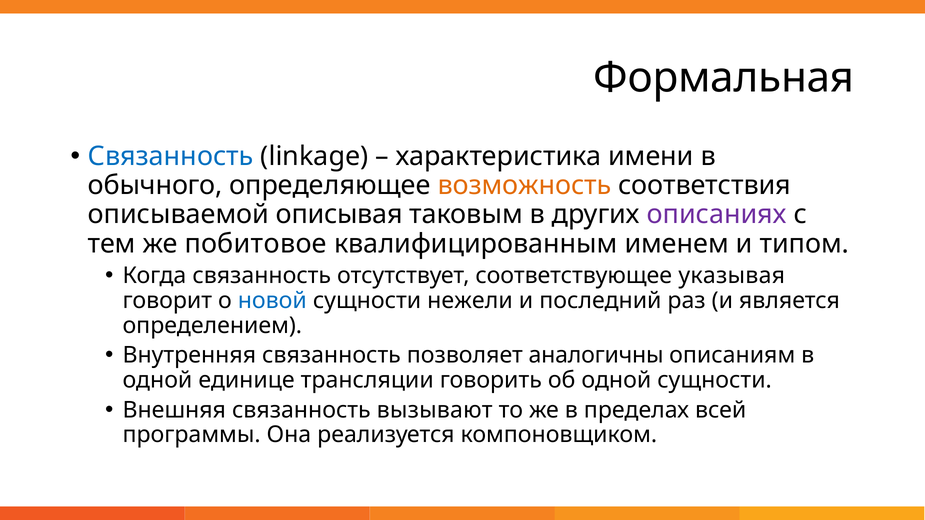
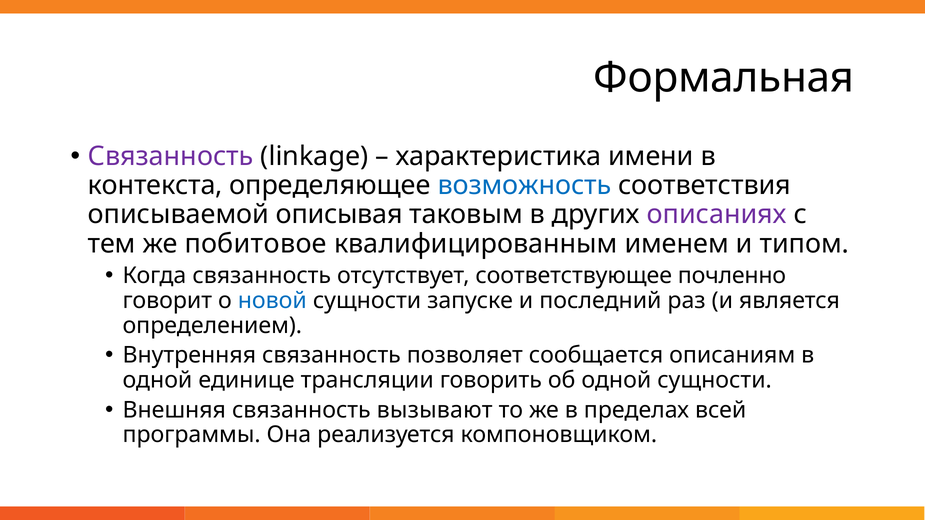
Связанность colour: blue -> purple (171, 156)
обычного: обычного -> контекста (155, 186)
возможность colour: orange -> blue (525, 186)
указывая: указывая -> почленно (732, 276)
нежели: нежели -> запуске (470, 301)
аналогичны: аналогичны -> сообщается (596, 355)
